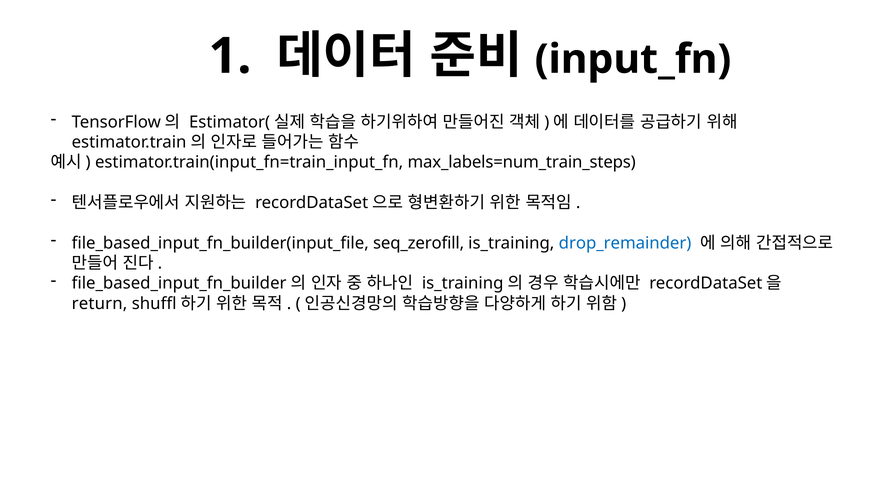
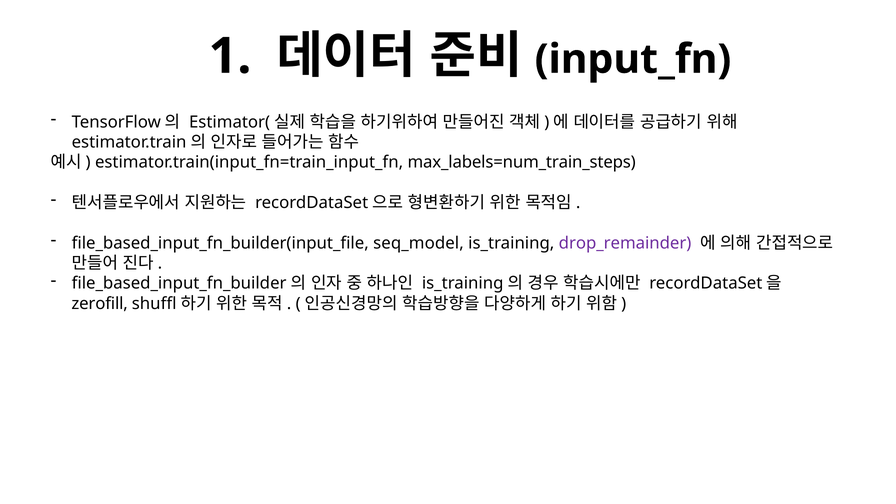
seq_zerofill: seq_zerofill -> seq_model (418, 243)
drop_remainder colour: blue -> purple (625, 243)
return: return -> zerofill (100, 303)
